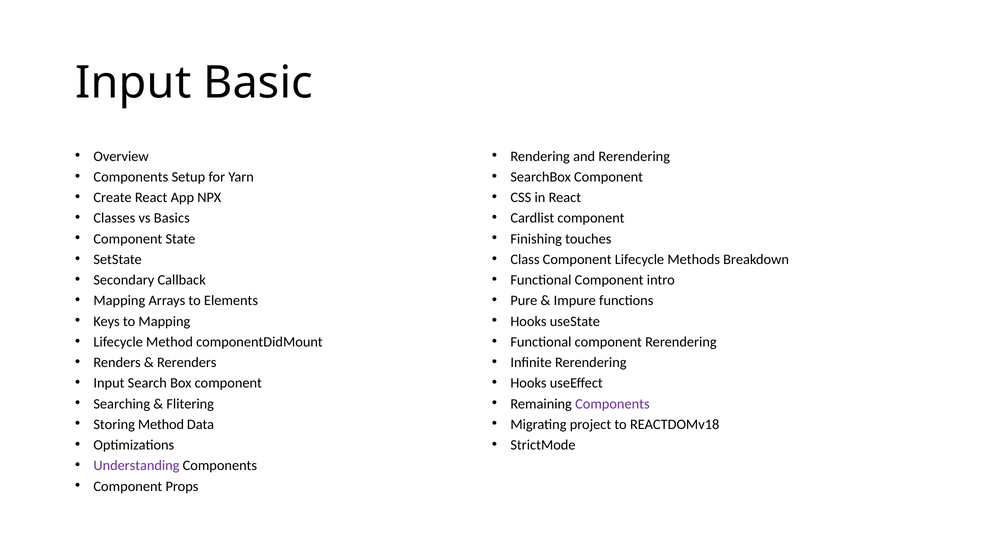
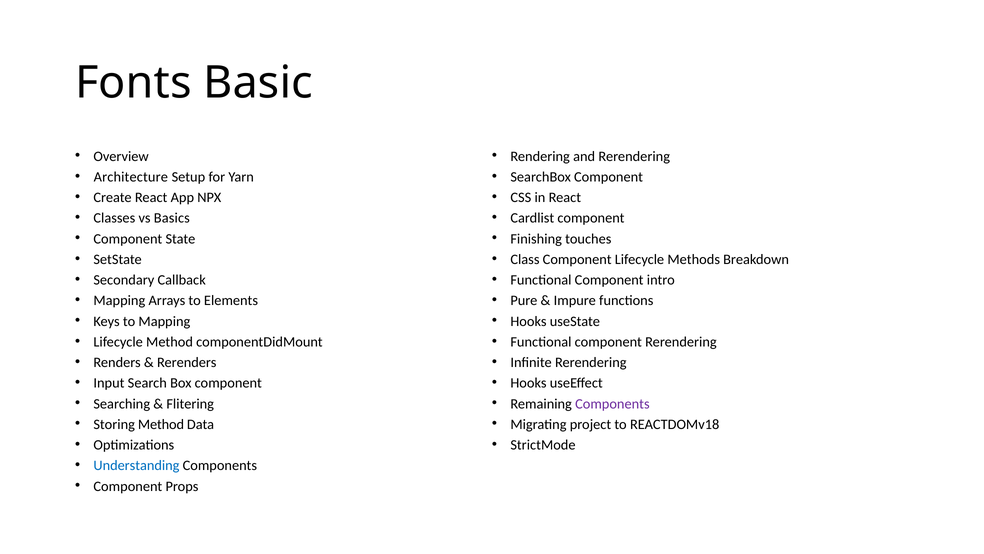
Input: Input -> Fonts (133, 83)
Components: Components -> Architecture (131, 177)
Understanding colour: purple -> blue (136, 465)
